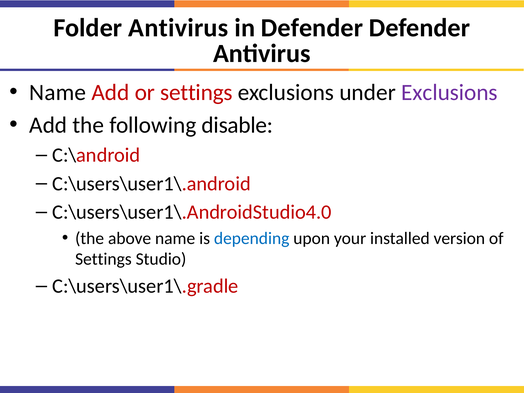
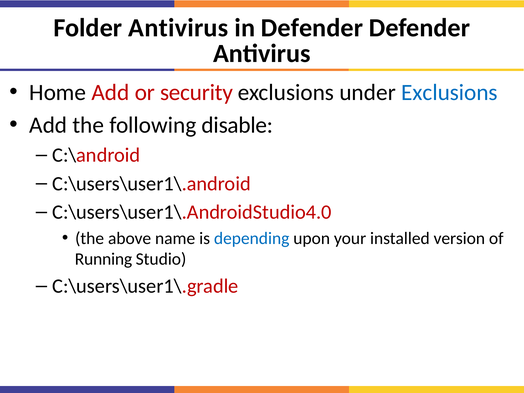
Name: Name -> Home (58, 92)
or settings: settings -> security (196, 92)
Exclusions colour: purple -> blue (449, 92)
Settings: Settings -> Running (103, 259)
